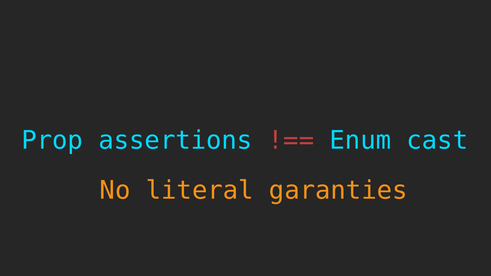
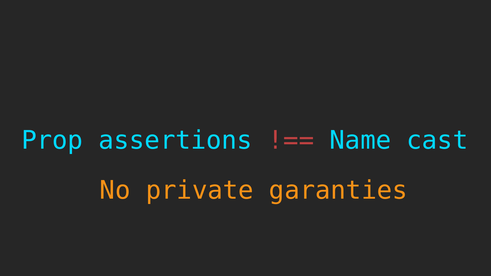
Enum: Enum -> Name (360, 141)
literal: literal -> private (200, 191)
